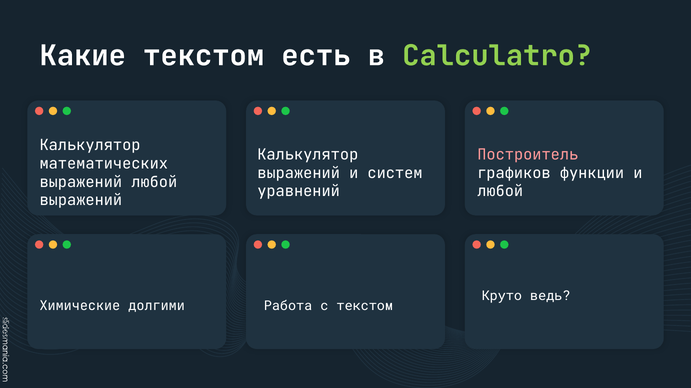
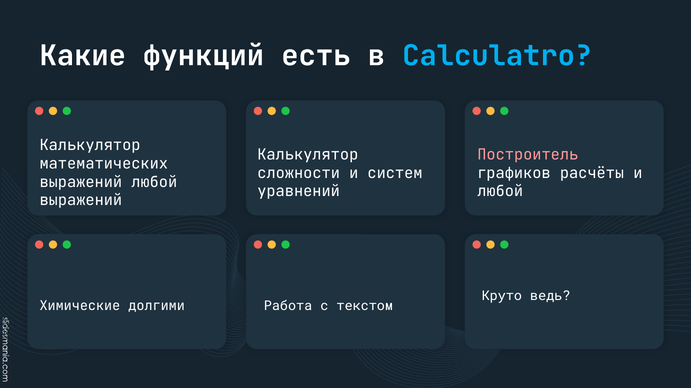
Какие текстом: текстом -> функций (204, 56)
Calculatro colour: light green -> light blue (497, 56)
выражений: выражений -> сложности (299, 173)
функции: функции -> расчёты (592, 173)
